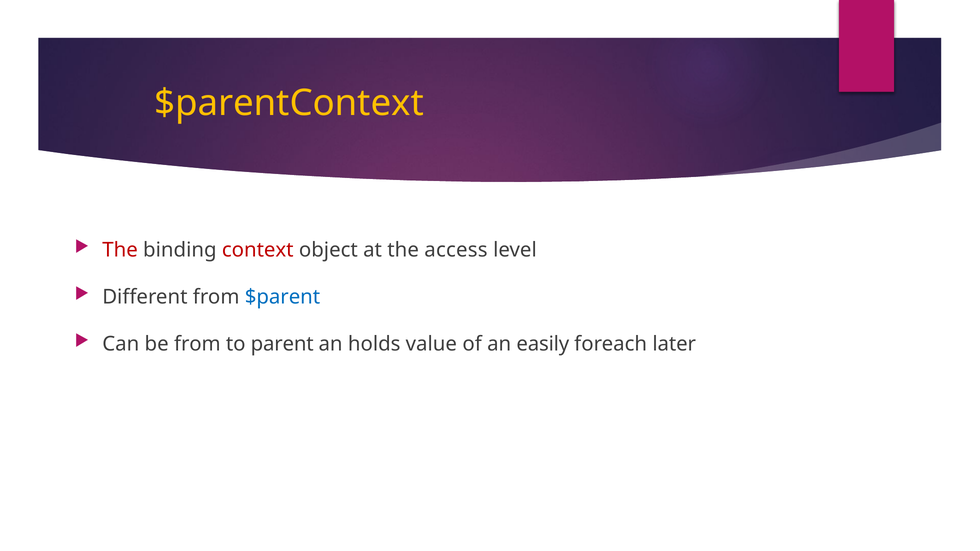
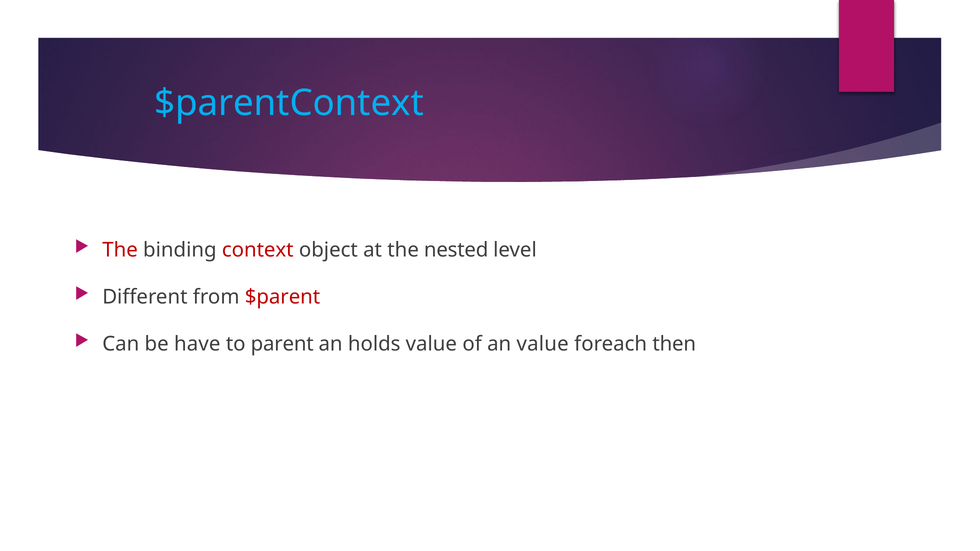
$parentContext colour: yellow -> light blue (289, 103)
access: access -> nested (456, 250)
$parent colour: blue -> red (282, 297)
be from: from -> have (197, 344)
an easily: easily -> value (543, 344)
later: later -> then (674, 344)
